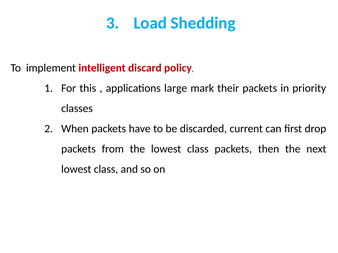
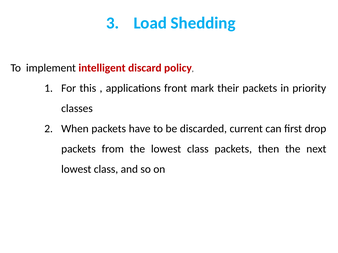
large: large -> front (176, 88)
